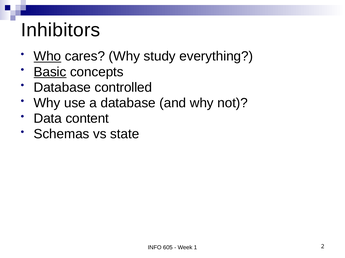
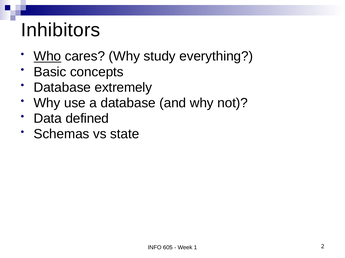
Basic underline: present -> none (50, 72)
controlled: controlled -> extremely (123, 88)
content: content -> defined (87, 119)
